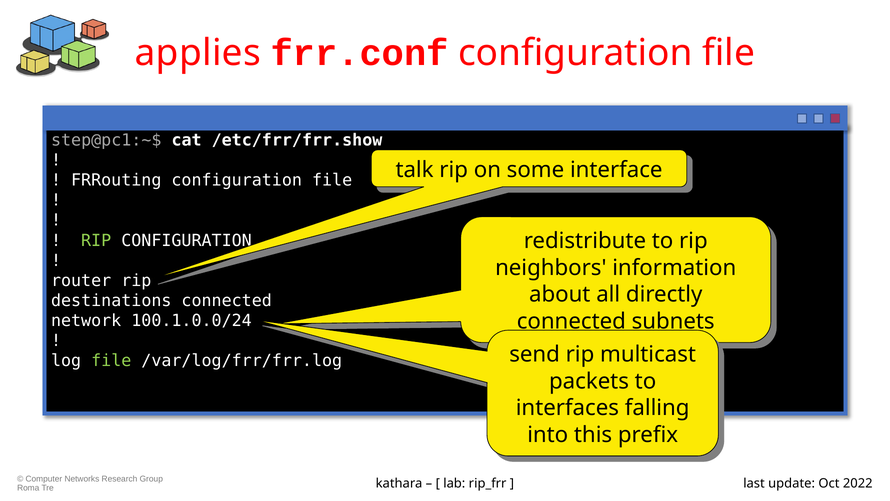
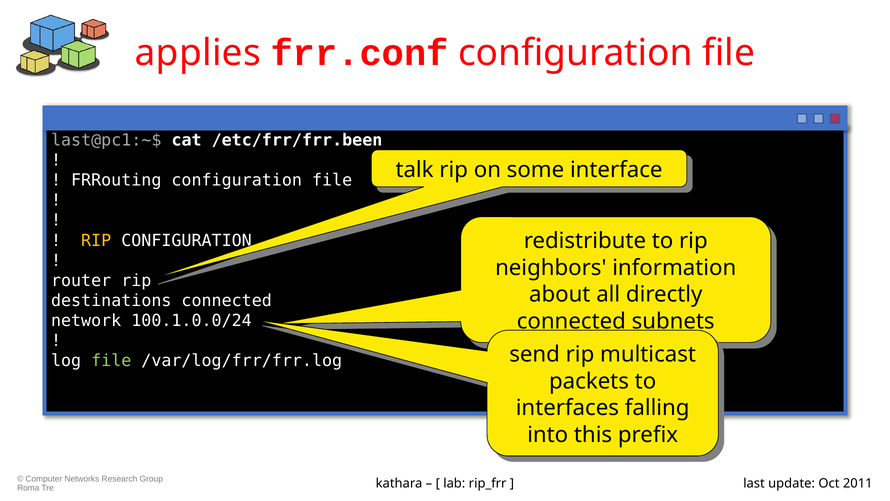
step@pc1:~$: step@pc1:~$ -> last@pc1:~$ (106, 140)
/etc/frr/frr.show: /etc/frr/frr.show -> /etc/frr/frr.been (297, 140)
RIP colour: light green -> yellow (96, 240)
2022: 2022 -> 2011 (858, 483)
